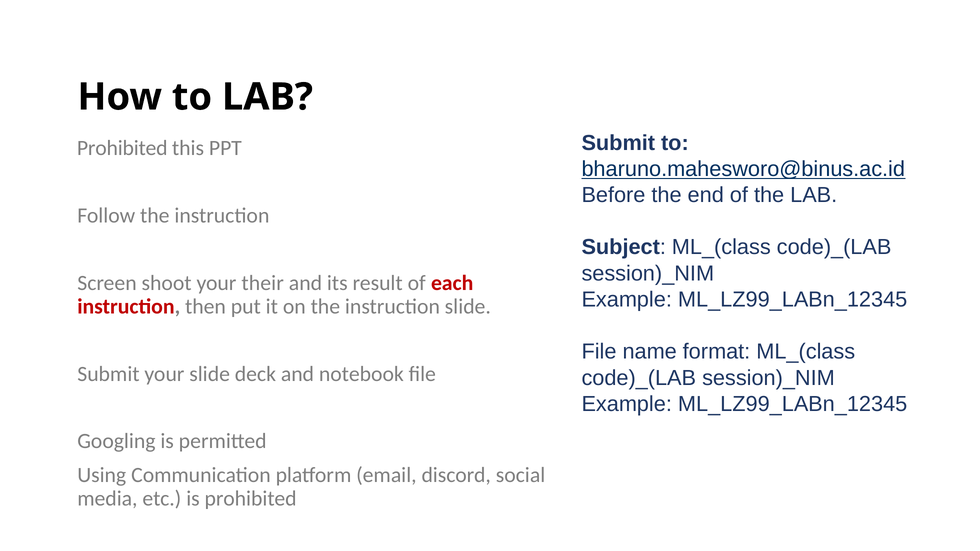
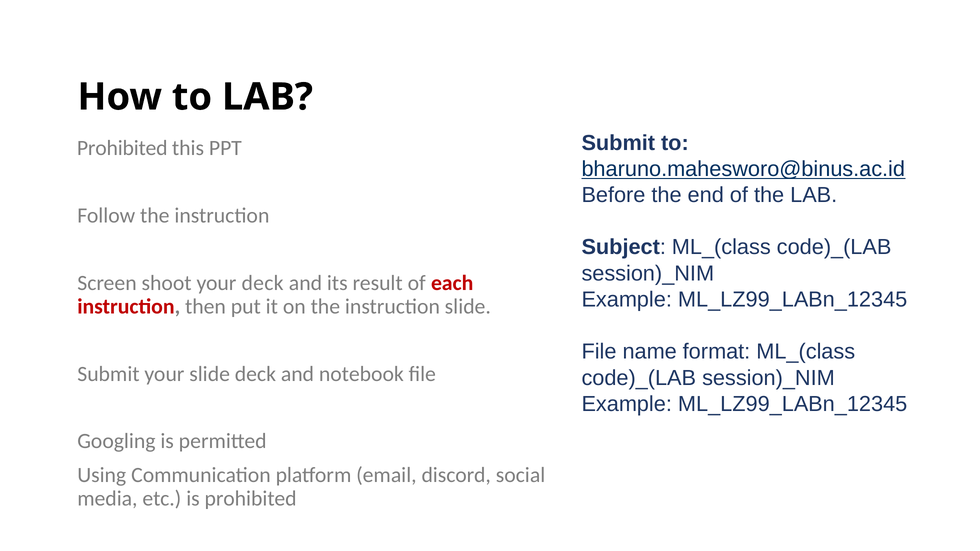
your their: their -> deck (263, 283)
